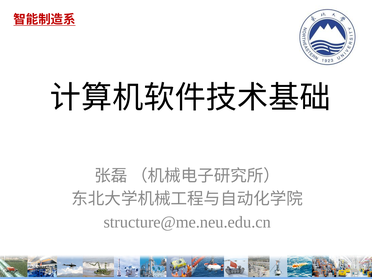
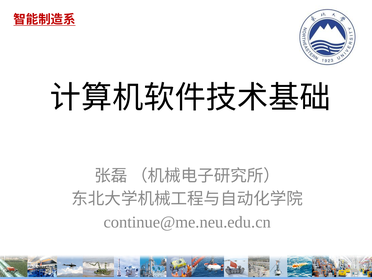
structure@me.neu.edu.cn: structure@me.neu.edu.cn -> continue@me.neu.edu.cn (187, 222)
